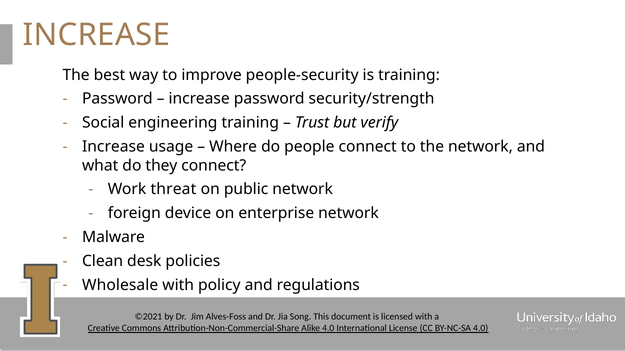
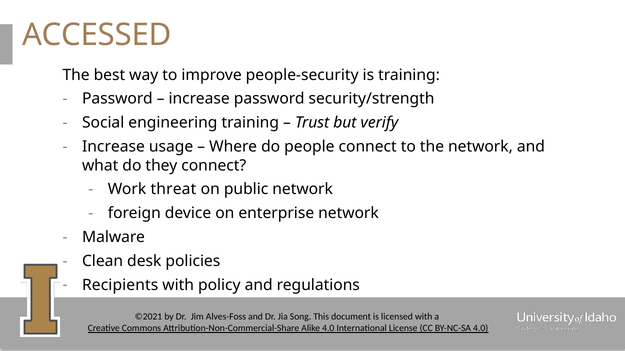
INCREASE: INCREASE -> ACCESSED (97, 35)
Wholesale: Wholesale -> Recipients (120, 286)
